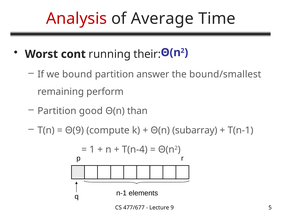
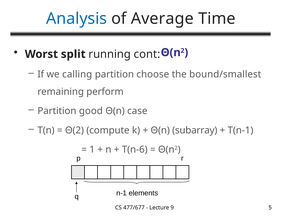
Analysis colour: red -> blue (77, 19)
cont: cont -> split (73, 54)
their: their -> cont (147, 54)
bound: bound -> calling (77, 74)
answer: answer -> choose (153, 74)
than: than -> case (137, 111)
Θ(9: Θ(9 -> Θ(2 (74, 130)
T(n-4: T(n-4 -> T(n-6 (135, 149)
